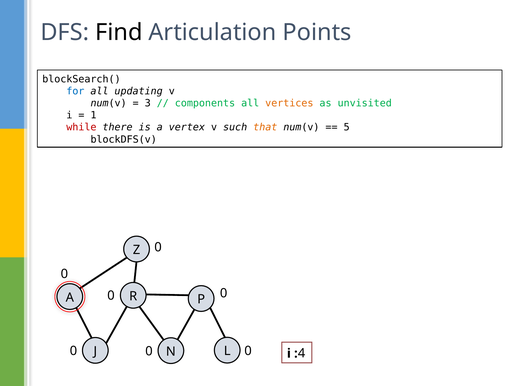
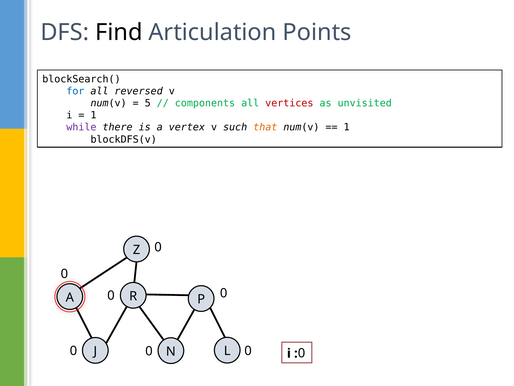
updating: updating -> reversed (139, 91)
3: 3 -> 5 (148, 103)
vertices colour: orange -> red (289, 103)
while colour: red -> purple (81, 127)
5: 5 -> 1 (347, 127)
4: 4 -> 0 (302, 353)
